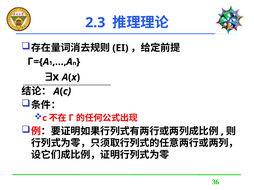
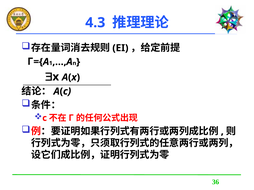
2.3: 2.3 -> 4.3 (95, 23)
